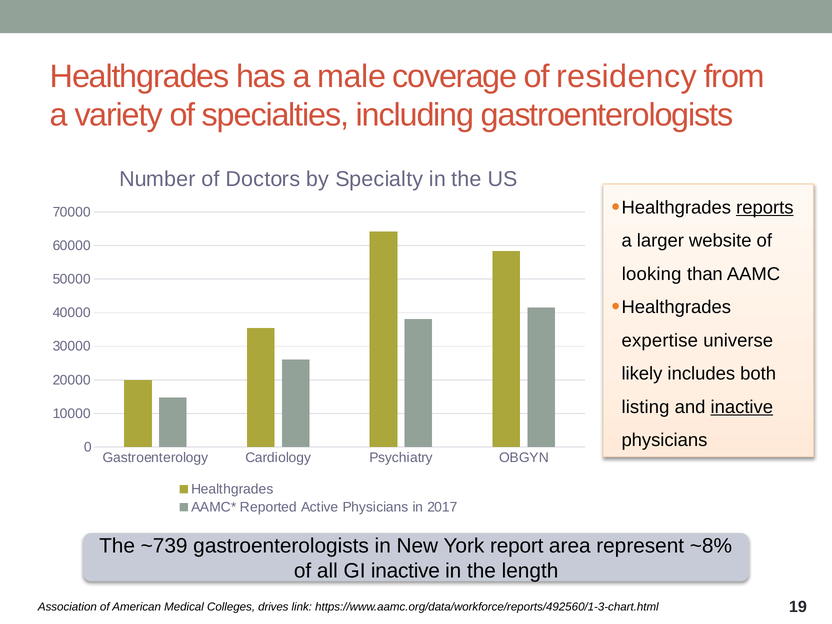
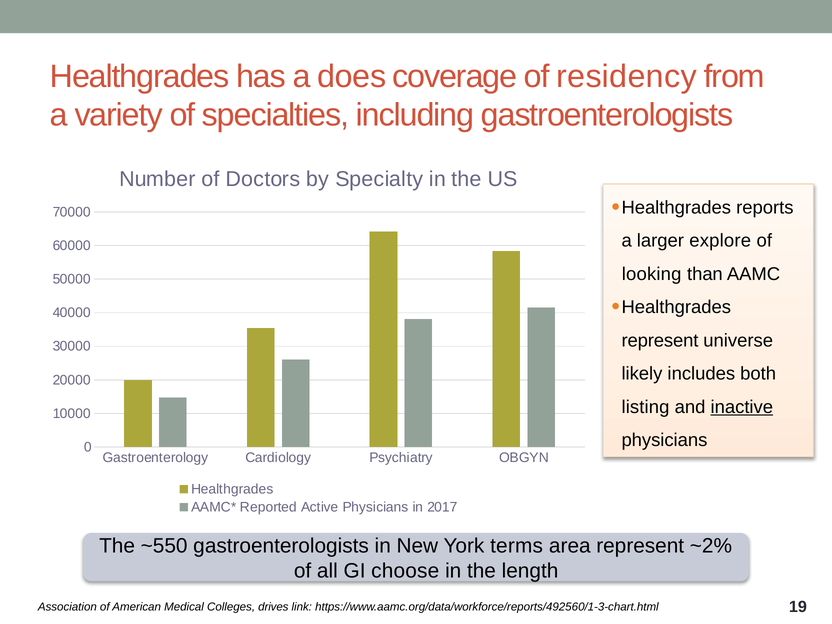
male: male -> does (352, 76)
reports underline: present -> none (765, 207)
website: website -> explore (720, 241)
expertise: expertise -> represent (660, 340)
~739: ~739 -> ~550 (164, 546)
report: report -> terms (517, 546)
~8%: ~8% -> ~2% (711, 546)
GI inactive: inactive -> choose (405, 571)
